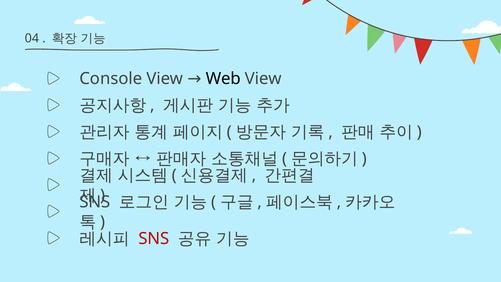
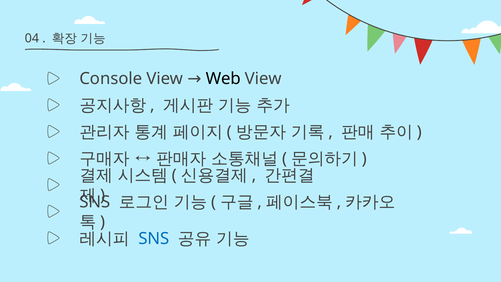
SNS colour: red -> blue (154, 238)
